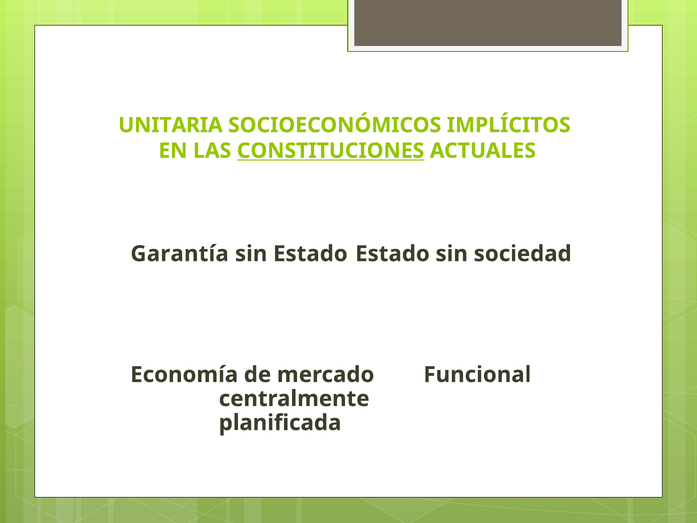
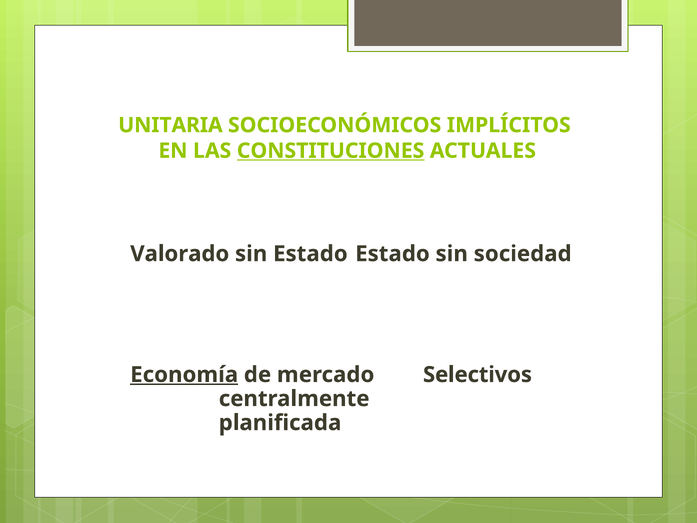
Garantía: Garantía -> Valorado (180, 254)
Economía underline: none -> present (184, 375)
Funcional: Funcional -> Selectivos (477, 375)
